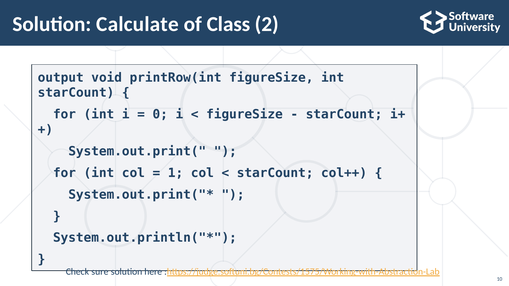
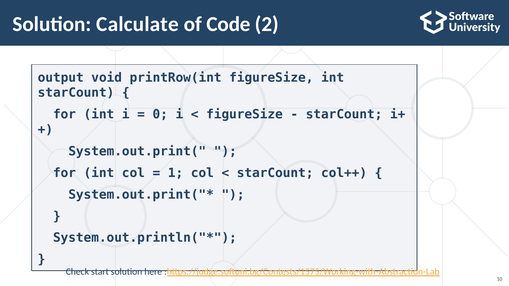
Class: Class -> Code (229, 24)
sure: sure -> start (100, 272)
